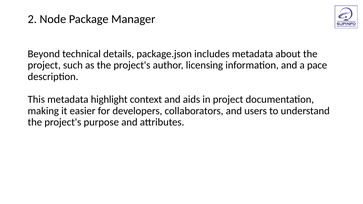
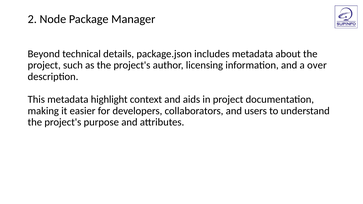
pace: pace -> over (317, 65)
